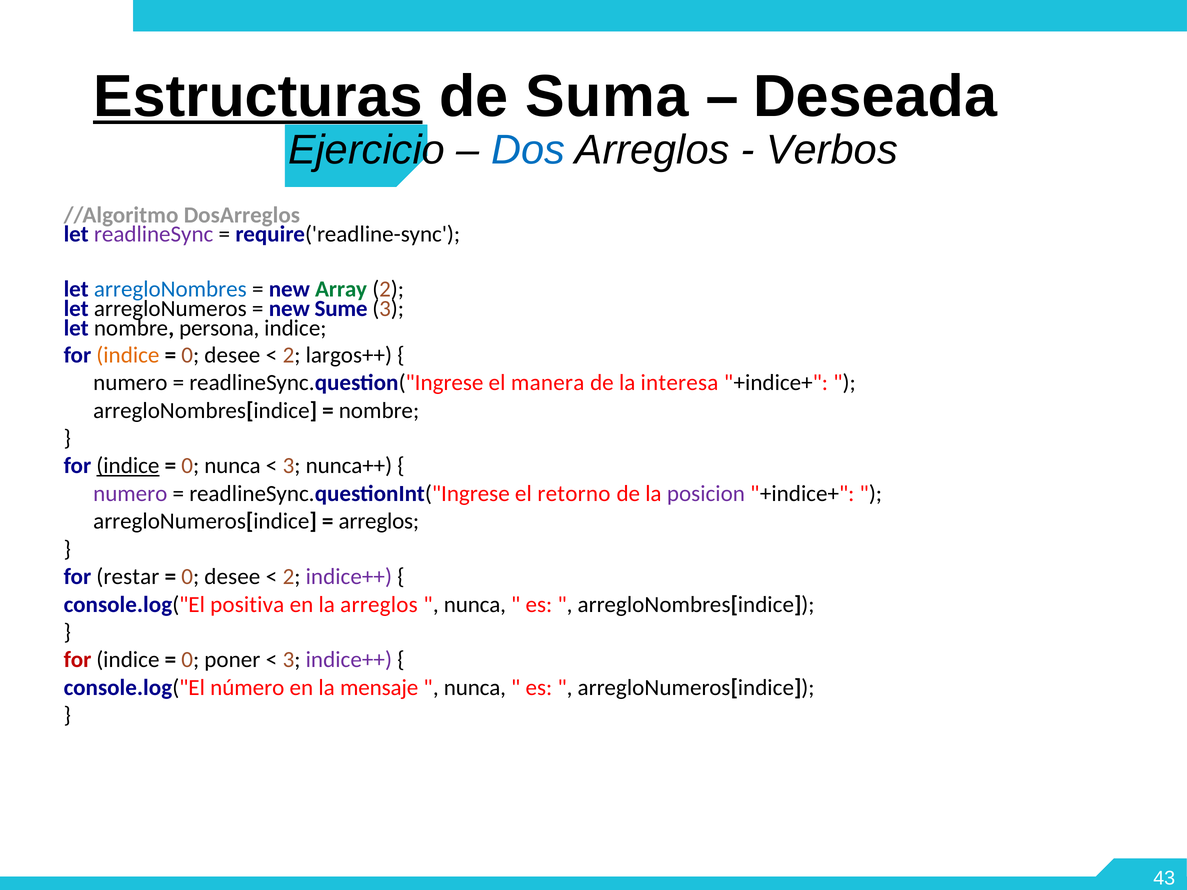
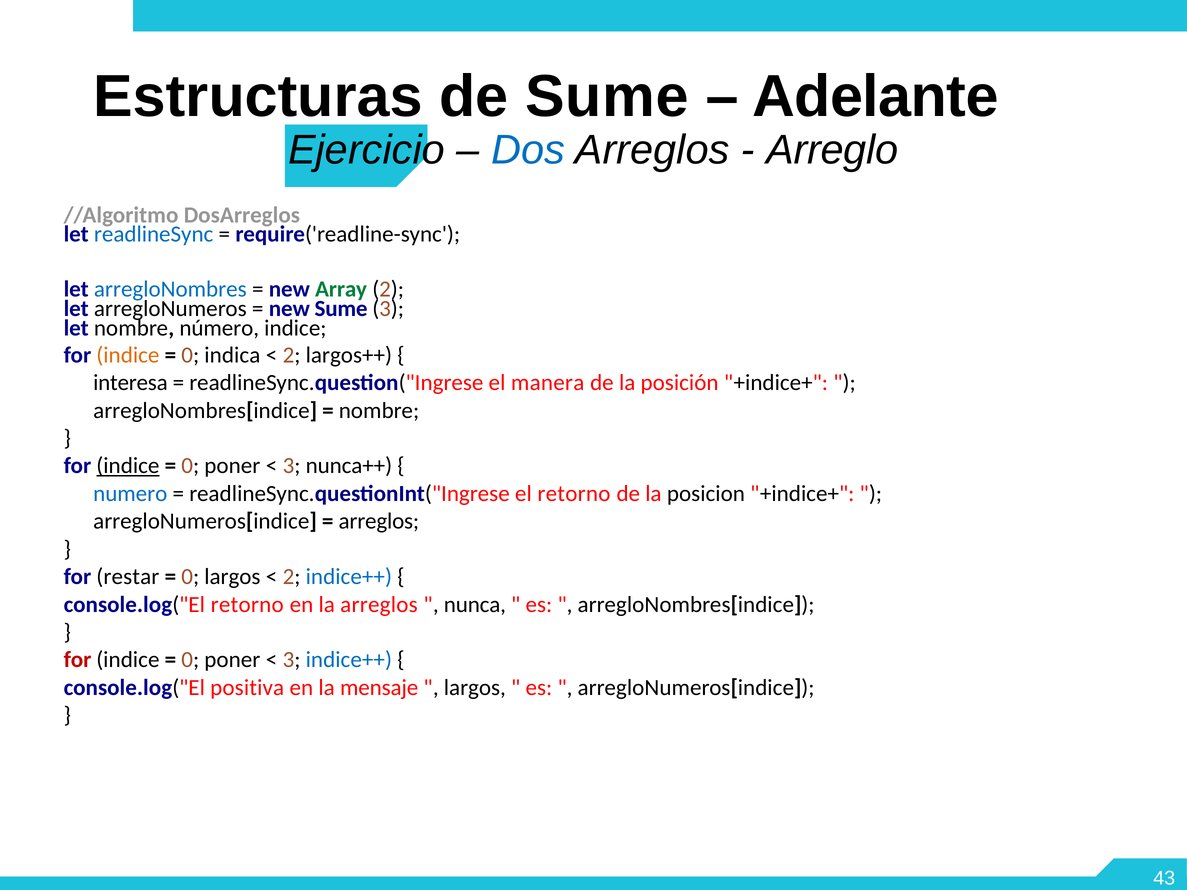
Estructuras underline: present -> none (258, 97)
de Suma: Suma -> Sume (607, 97)
Deseada: Deseada -> Adelante (875, 97)
Verbos: Verbos -> Arreglo (832, 150)
readlineSync colour: purple -> blue (154, 234)
persona: persona -> número (219, 328)
desee: desee -> indica (232, 355)
numero: numero -> interesa (130, 383)
interesa: interesa -> posición (680, 383)
nunca: nunca -> poner (232, 466)
numero colour: purple -> blue (130, 494)
posicion colour: purple -> black (706, 494)
desee: desee -> largos (232, 577)
indice++ colour: purple -> blue (349, 577)
console.log("El positiva: positiva -> retorno (247, 605)
indice++ colour: purple -> blue (349, 660)
número: número -> positiva (247, 688)
nunca: nunca -> largos (475, 688)
